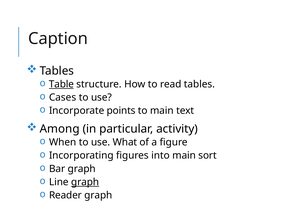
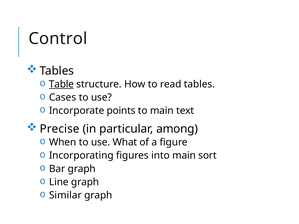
Caption: Caption -> Control (58, 39)
Among: Among -> Precise (60, 129)
activity: activity -> among (177, 129)
graph underline: present -> none (85, 182)
Reader: Reader -> Similar (65, 195)
